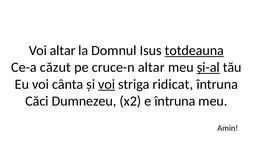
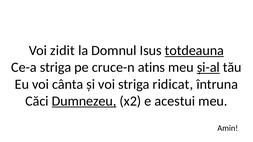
Voi altar: altar -> zidit (63, 51)
Ce-a căzut: căzut -> striga (56, 68)
cruce-n altar: altar -> atins (151, 68)
voi underline: present -> none (107, 84)
Dumnezeu underline: none -> present (84, 101)
e întruna: întruna -> acestui (175, 101)
